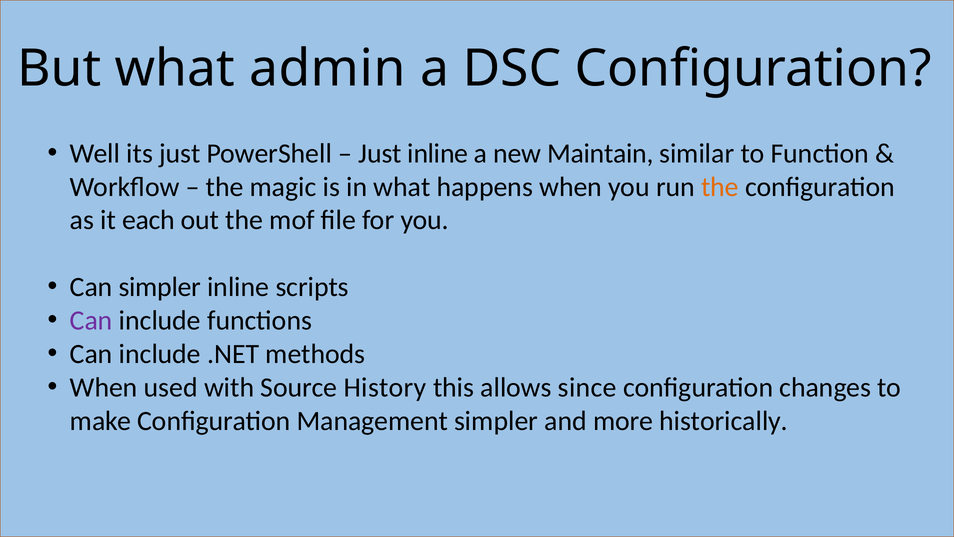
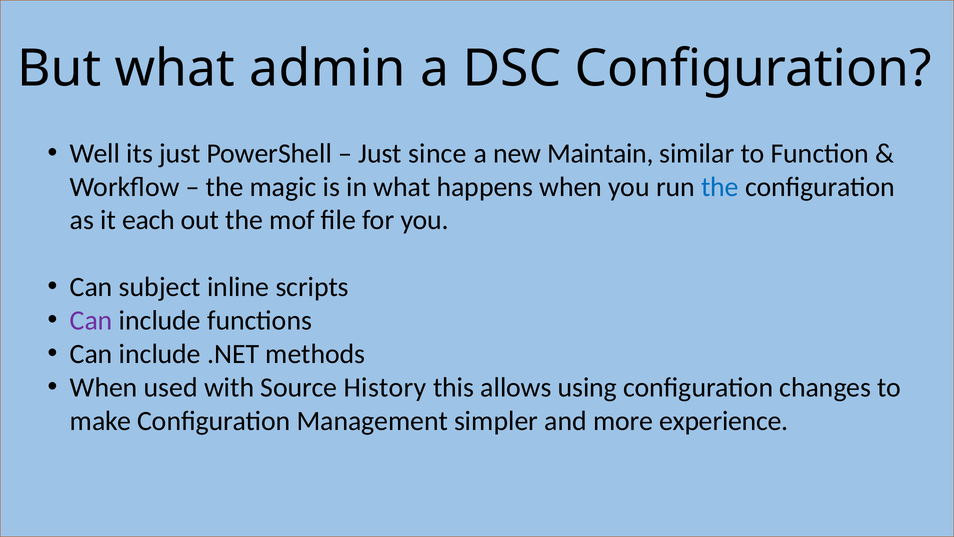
Just inline: inline -> since (438, 153)
the colour: orange -> blue (720, 187)
Can simpler: simpler -> subject (160, 287)
since: since -> using (587, 387)
historically: historically -> experience (724, 421)
